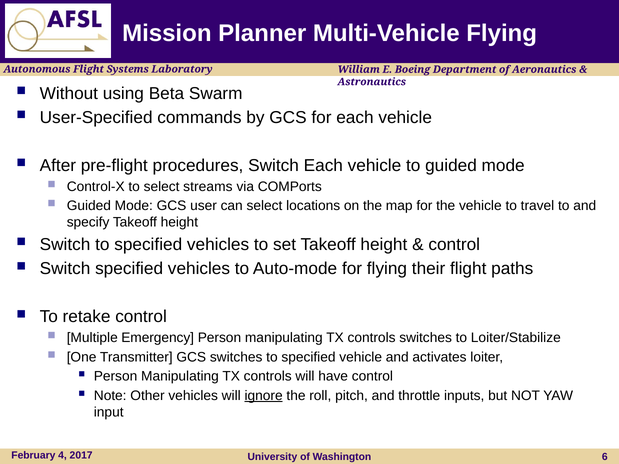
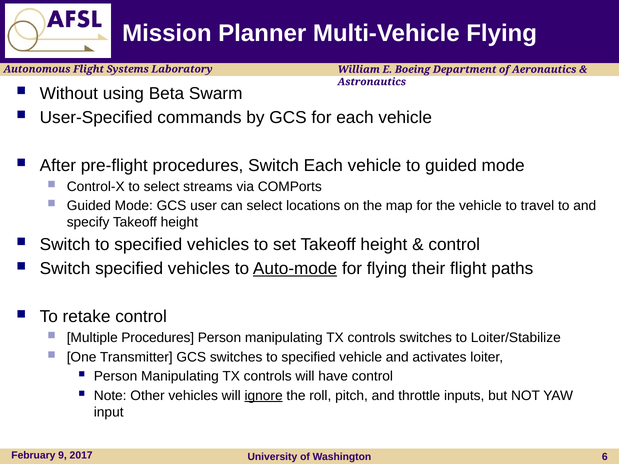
Auto-mode underline: none -> present (295, 269)
Multiple Emergency: Emergency -> Procedures (158, 338)
4: 4 -> 9 (63, 456)
